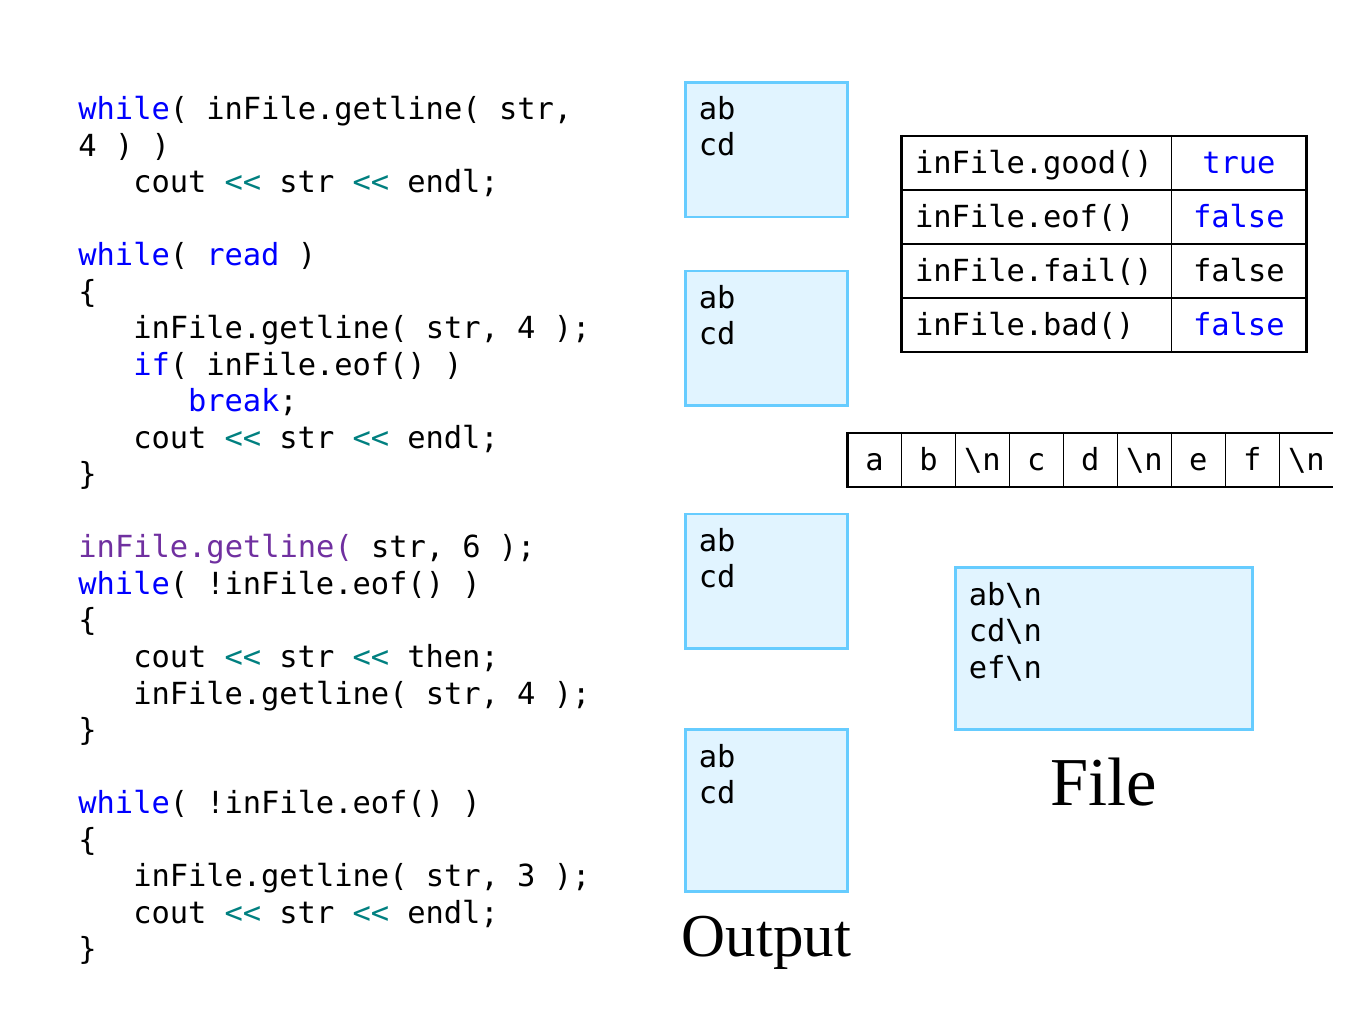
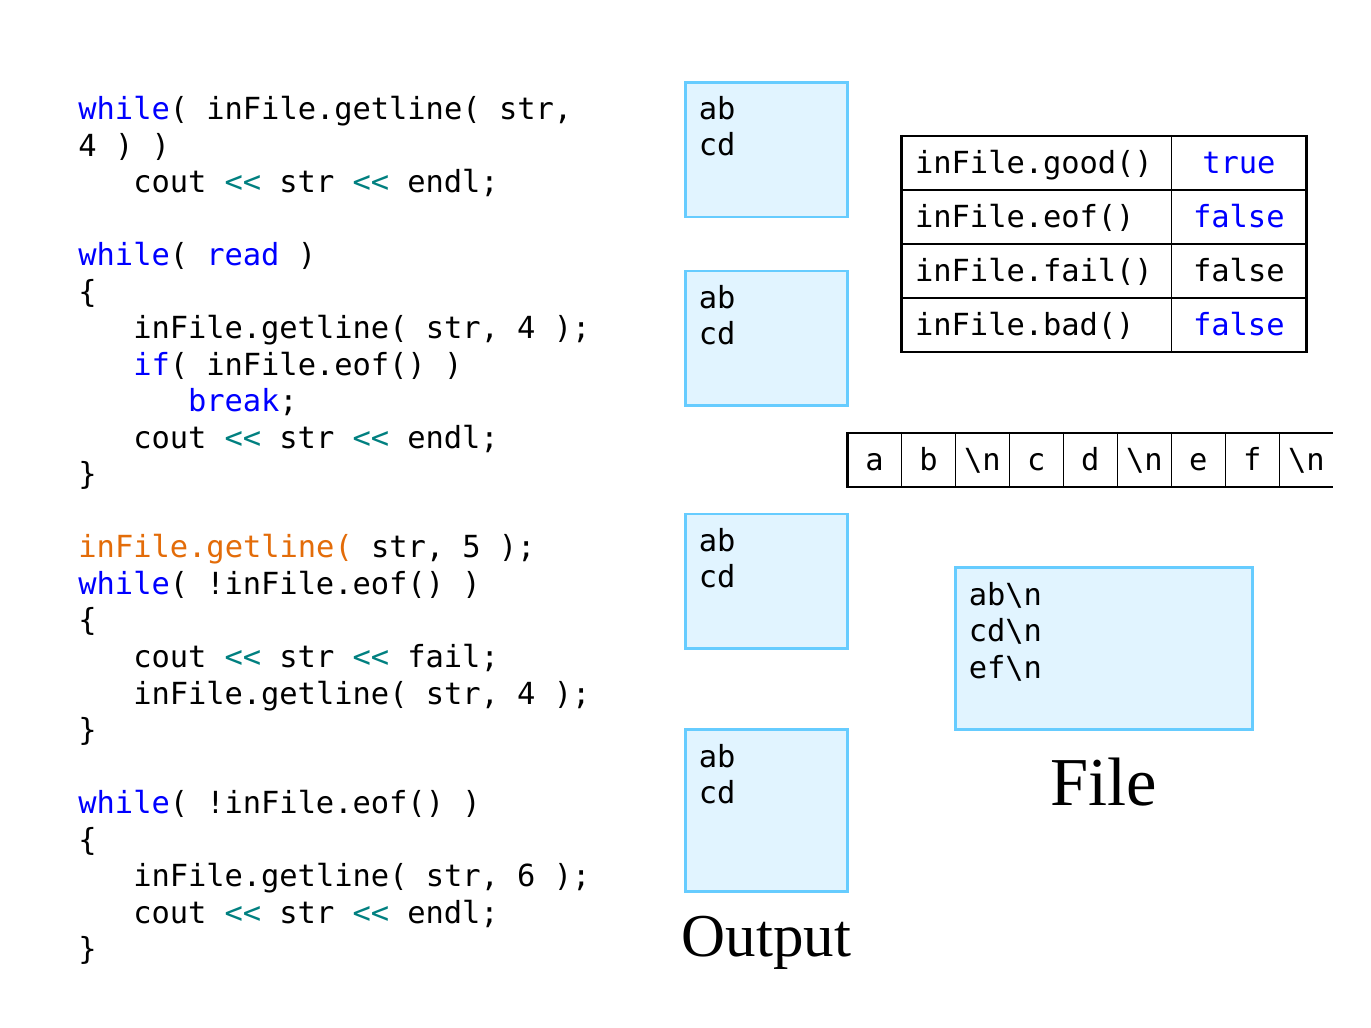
inFile.getline( colour: purple -> orange (216, 548)
6: 6 -> 5 (472, 548)
then: then -> fail (453, 658)
3: 3 -> 6 (526, 877)
